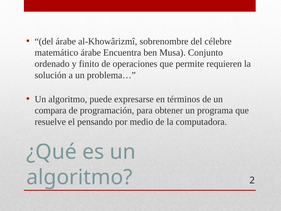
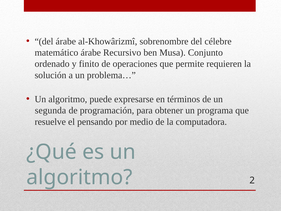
Encuentra: Encuentra -> Recursivo (122, 53)
compara: compara -> segunda (50, 110)
